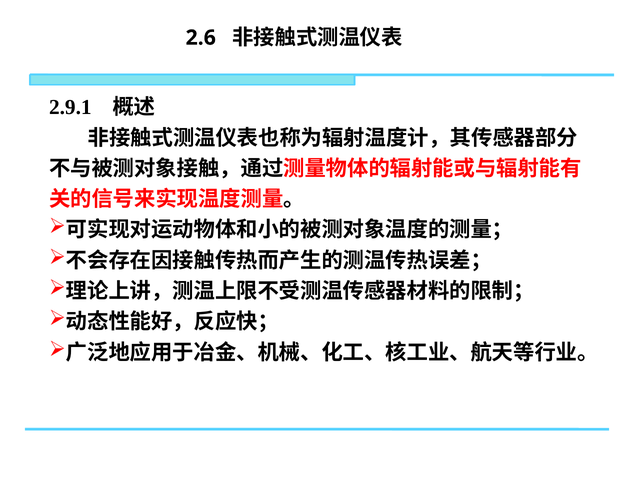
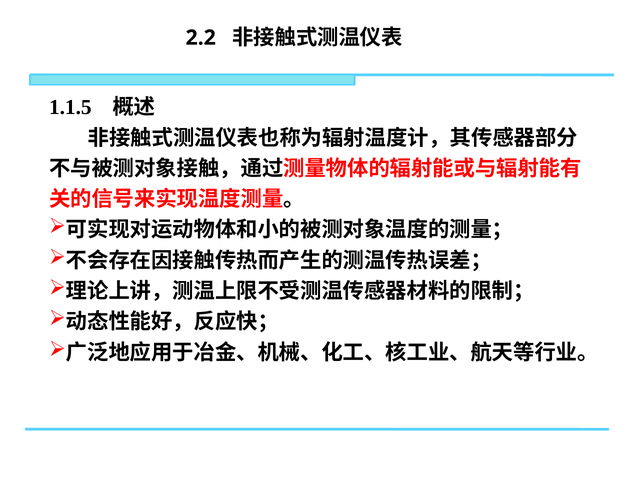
2.6: 2.6 -> 2.2 (201, 38)
2.9.1: 2.9.1 -> 1.1.5 (70, 107)
